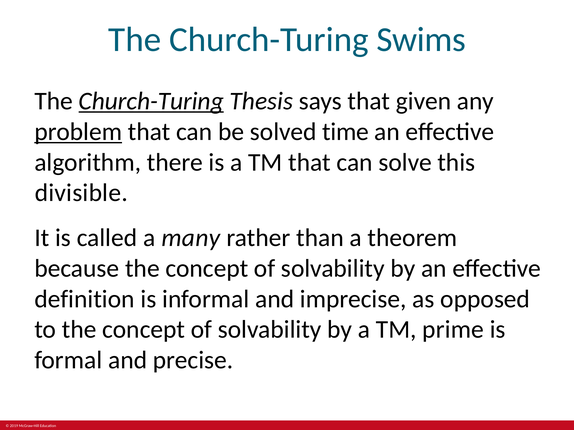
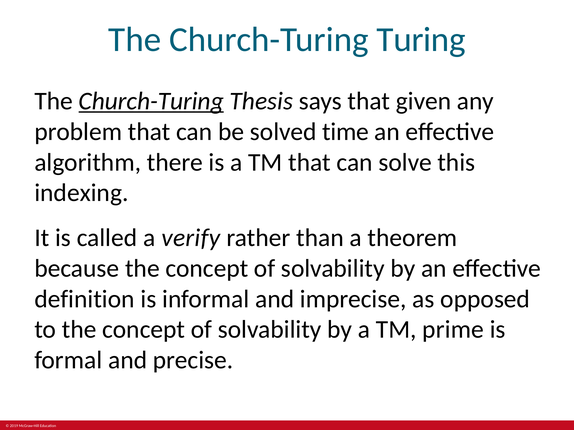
Swims: Swims -> Turing (421, 40)
problem underline: present -> none (78, 132)
divisible: divisible -> indexing (81, 193)
many: many -> verify (191, 238)
